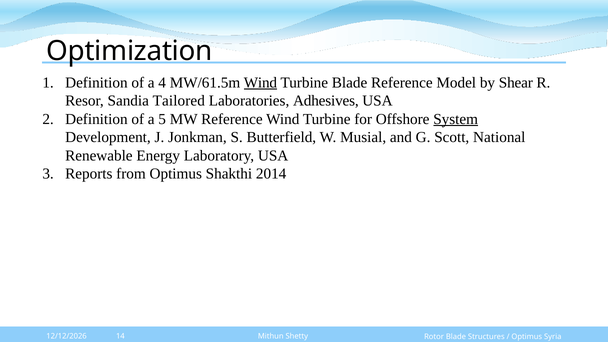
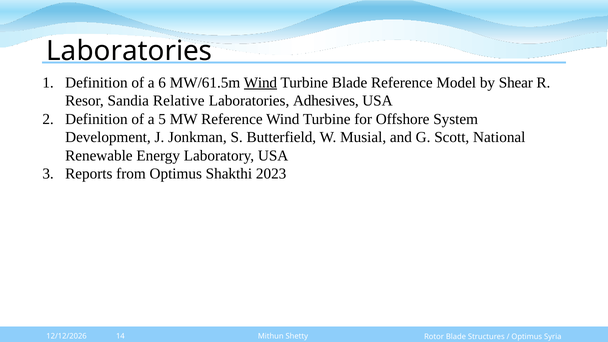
Optimization: Optimization -> Laboratories (129, 51)
4: 4 -> 6 (162, 83)
Tailored: Tailored -> Relative (179, 101)
System underline: present -> none (456, 119)
2014: 2014 -> 2023 (271, 174)
